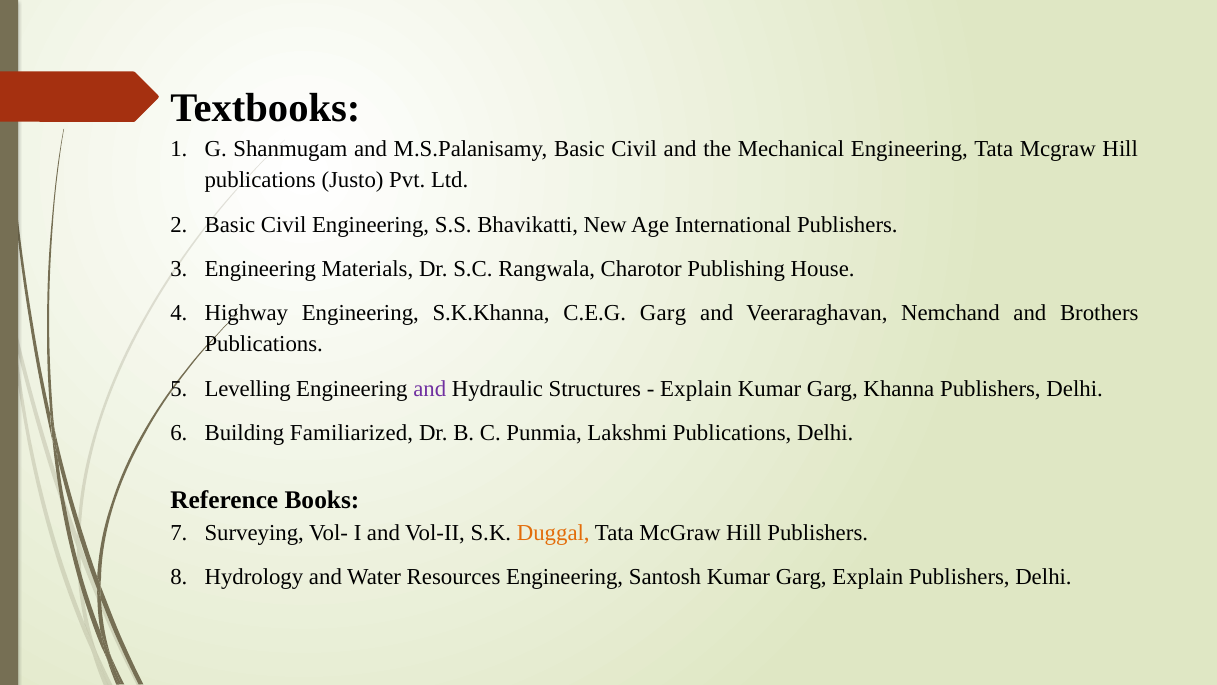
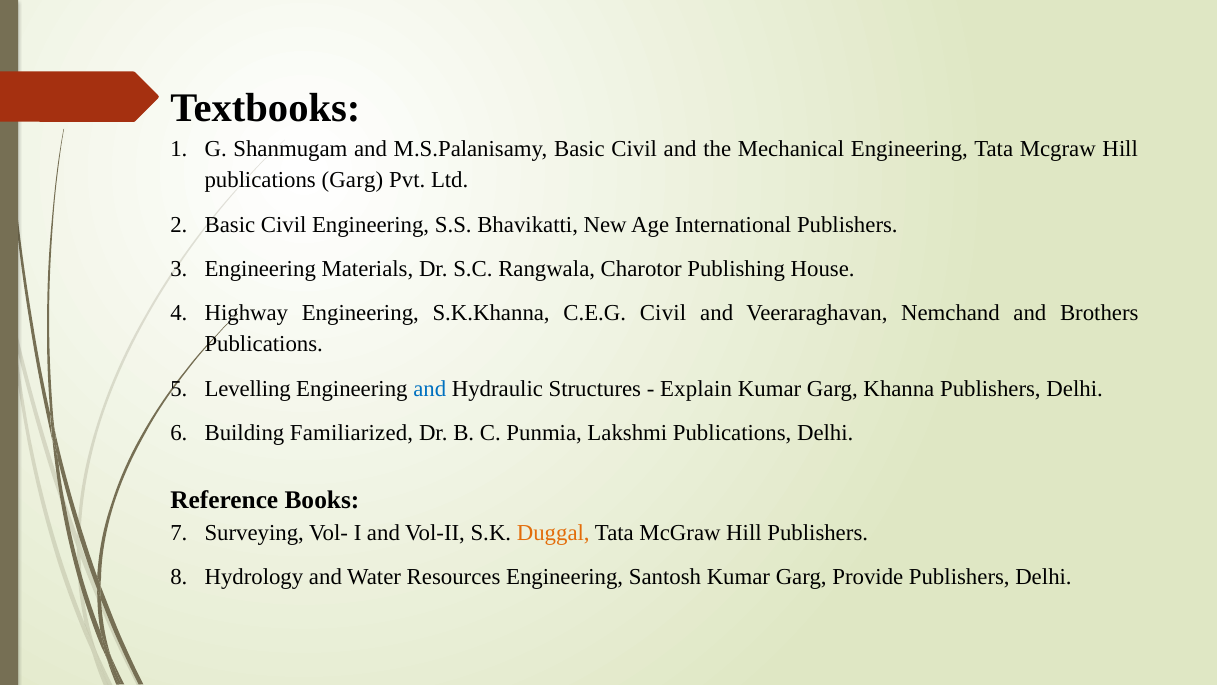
publications Justo: Justo -> Garg (352, 180)
C.E.G Garg: Garg -> Civil (663, 313)
and colour: purple -> blue (430, 388)
Garg Explain: Explain -> Provide (868, 577)
